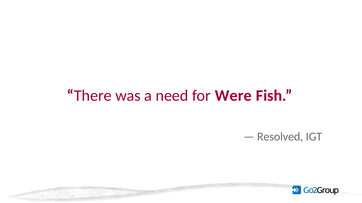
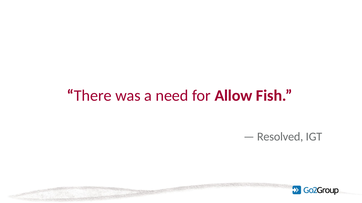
Were: Were -> Allow (233, 96)
